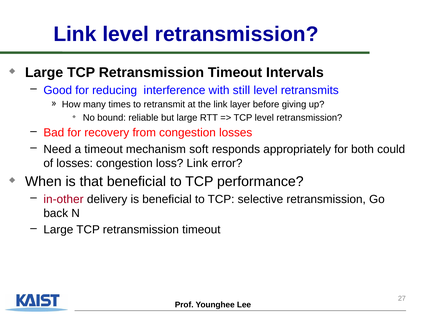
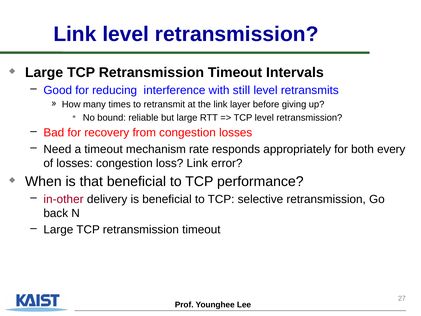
soft: soft -> rate (199, 149)
could: could -> every (391, 149)
